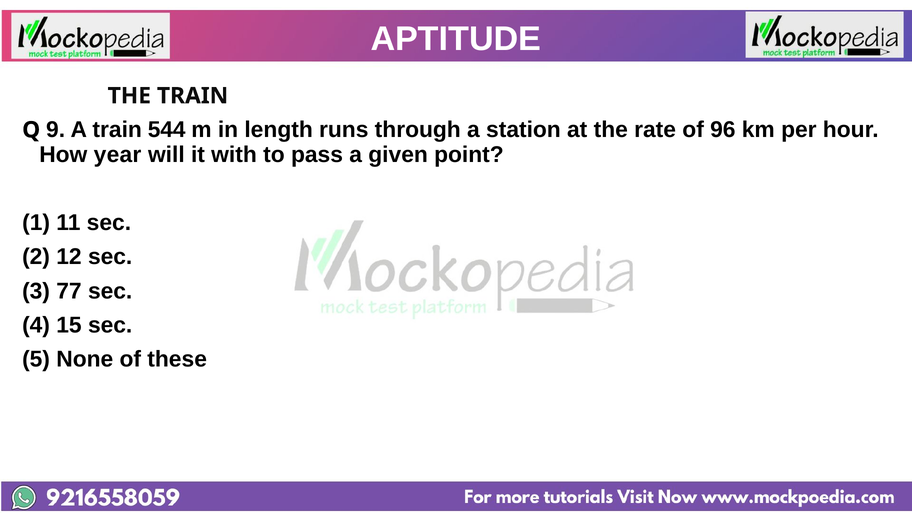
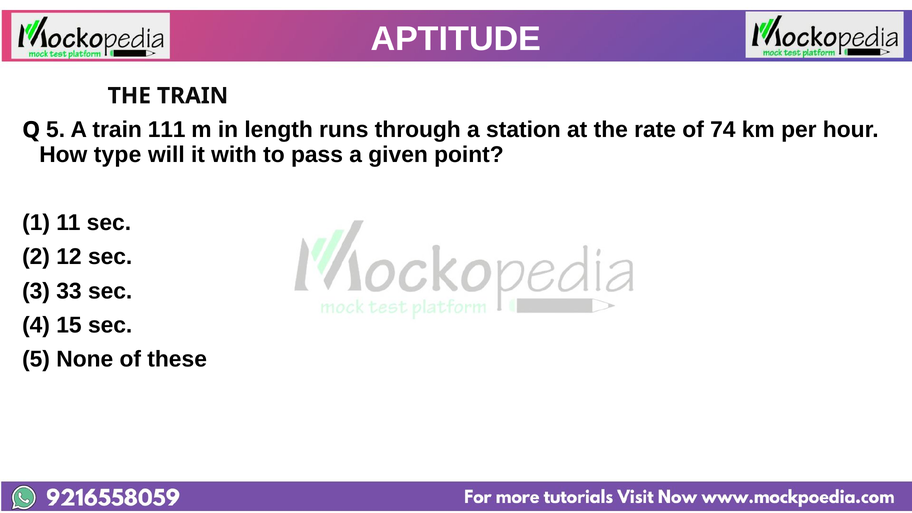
Q 9: 9 -> 5 (56, 130)
544: 544 -> 111 (167, 130)
96: 96 -> 74 (723, 130)
year: year -> type (118, 155)
77: 77 -> 33 (69, 291)
